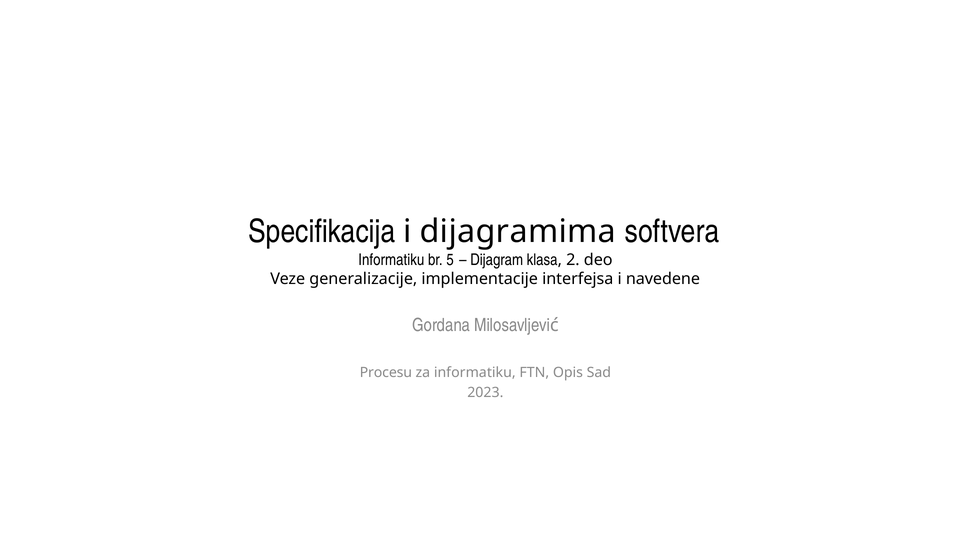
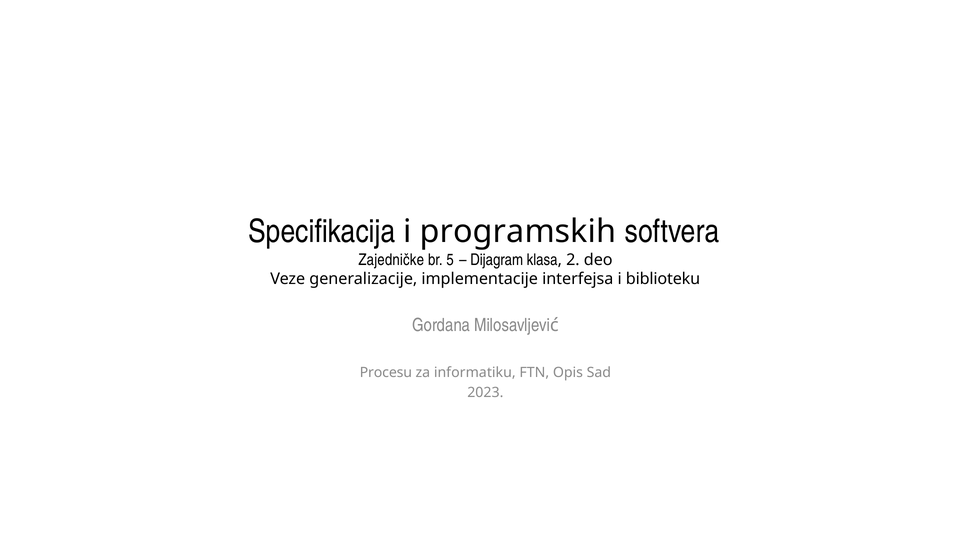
dijagramima: dijagramima -> programskih (518, 232)
Informatiku: Informatiku -> Zajedničke (391, 260)
navedene: navedene -> biblioteku (663, 279)
